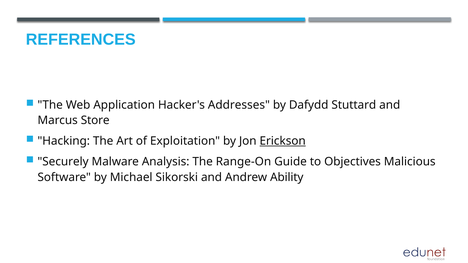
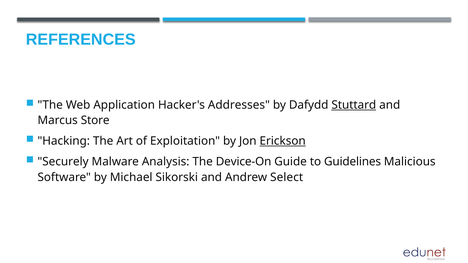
Stuttard underline: none -> present (354, 105)
Range-On: Range-On -> Device-On (244, 162)
Objectives: Objectives -> Guidelines (353, 162)
Ability: Ability -> Select (287, 177)
